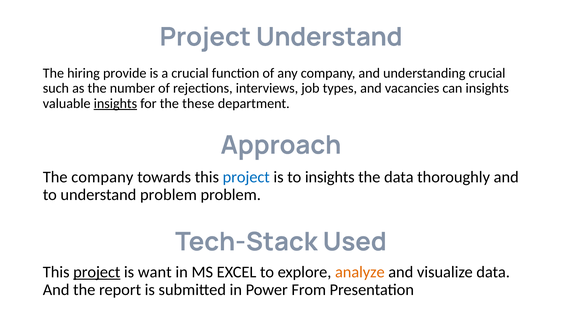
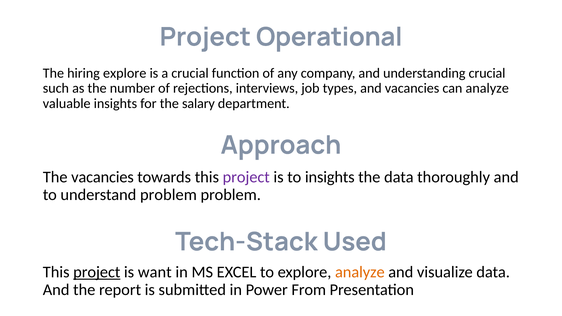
Project Understand: Understand -> Operational (329, 37)
hiring provide: provide -> explore (125, 73)
can insights: insights -> analyze (487, 88)
insights underline: present -> none (115, 104)
these: these -> salary (198, 104)
The company: company -> vacancies (103, 177)
project colour: blue -> purple (246, 177)
